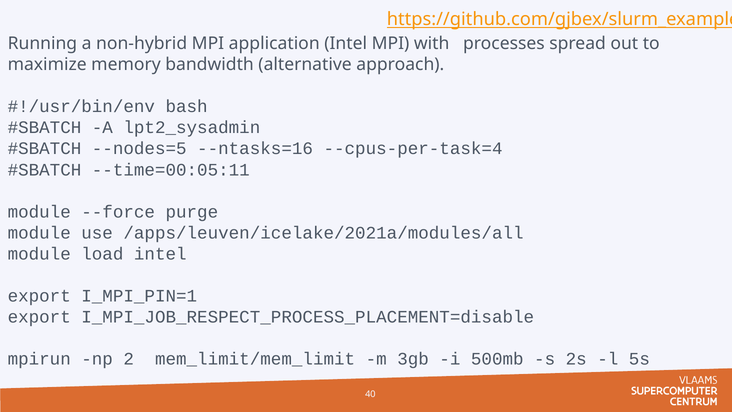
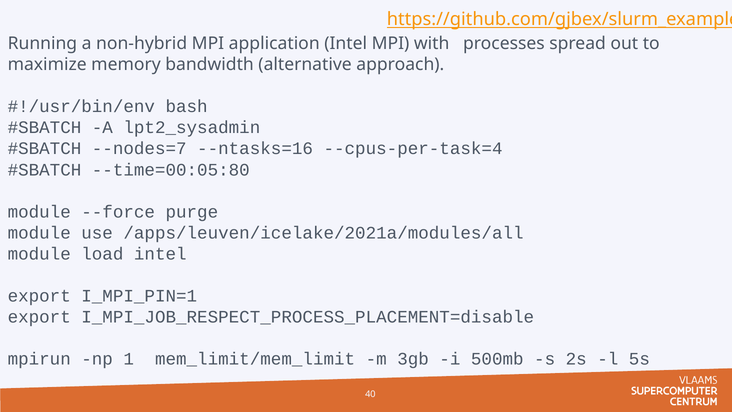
--nodes=5: --nodes=5 -> --nodes=7 (139, 149)
--time=00:05:11: --time=00:05:11 -> --time=00:05:80 (171, 170)
2: 2 -> 1 (129, 359)
